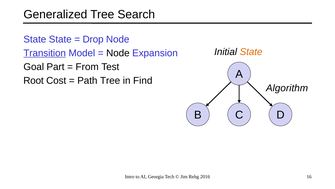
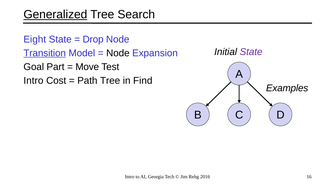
Generalized underline: none -> present (55, 14)
State: State -> Eight (35, 39)
State colour: orange -> purple (251, 52)
From: From -> Move (87, 67)
Root: Root -> Intro (33, 80)
Algorithm: Algorithm -> Examples (287, 88)
